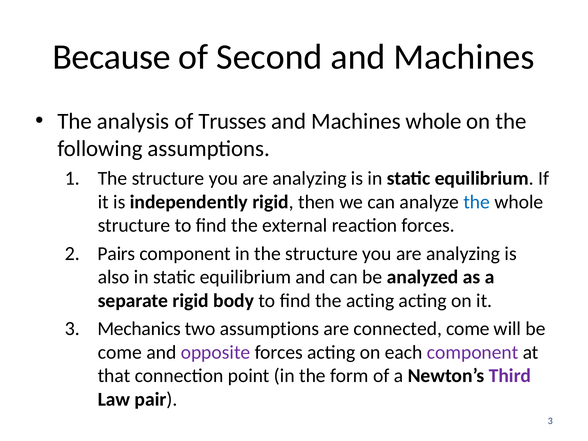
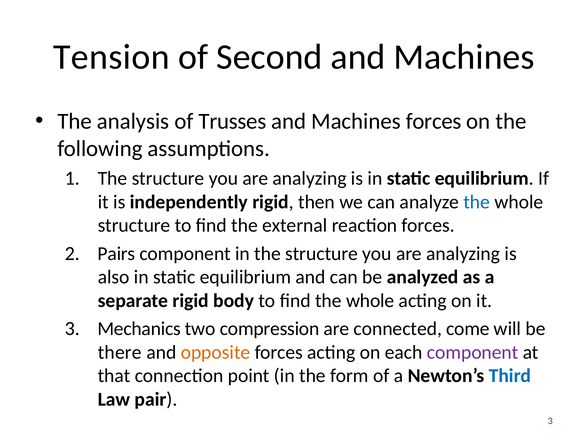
Because: Because -> Tension (111, 57)
Machines whole: whole -> forces (434, 121)
find the acting: acting -> whole (370, 301)
two assumptions: assumptions -> compression (270, 329)
come: come -> there (120, 352)
opposite colour: purple -> orange (216, 352)
Third colour: purple -> blue (510, 376)
